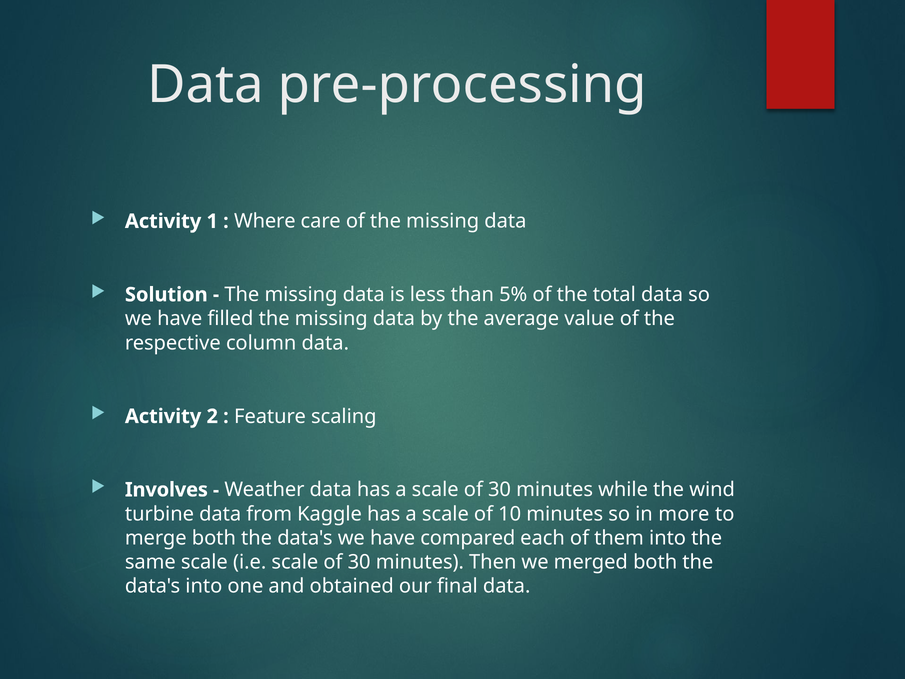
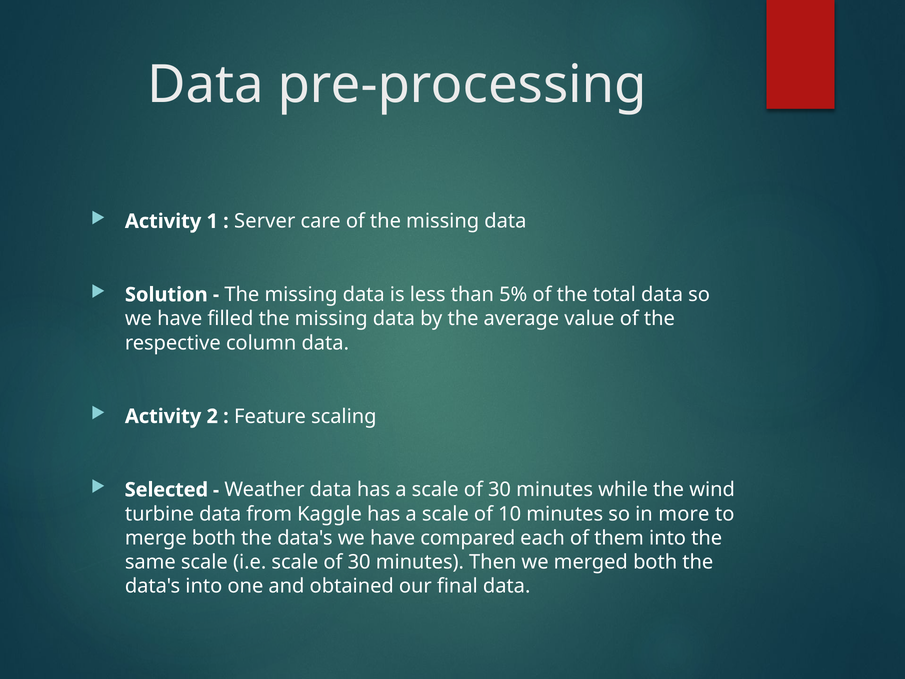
Where: Where -> Server (265, 221)
Involves: Involves -> Selected (166, 490)
